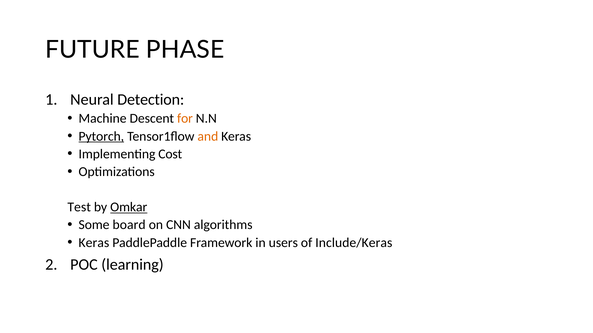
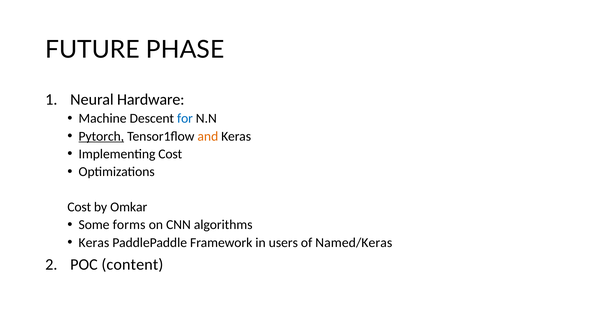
Detection: Detection -> Hardware (151, 100)
for colour: orange -> blue (185, 119)
Test: Test -> Cost (79, 207)
Omkar underline: present -> none (129, 207)
board: board -> forms (129, 225)
Include/Keras: Include/Keras -> Named/Keras (354, 243)
learning: learning -> content (132, 265)
